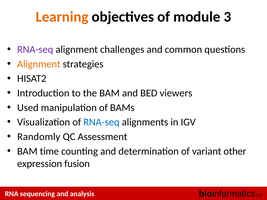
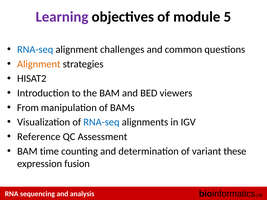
Learning colour: orange -> purple (62, 17)
3: 3 -> 5 (227, 17)
RNA-seq colour: purple -> blue (35, 50)
Used: Used -> From (28, 108)
Randomly: Randomly -> Reference (39, 137)
other: other -> these (235, 151)
